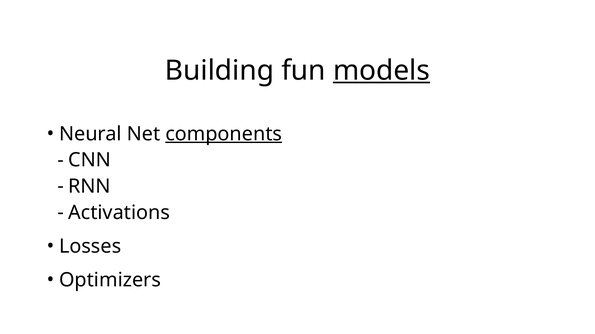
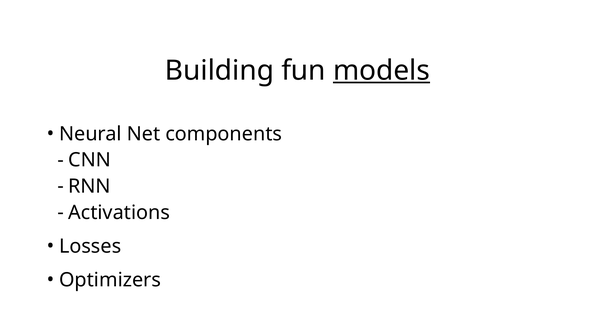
components underline: present -> none (224, 134)
